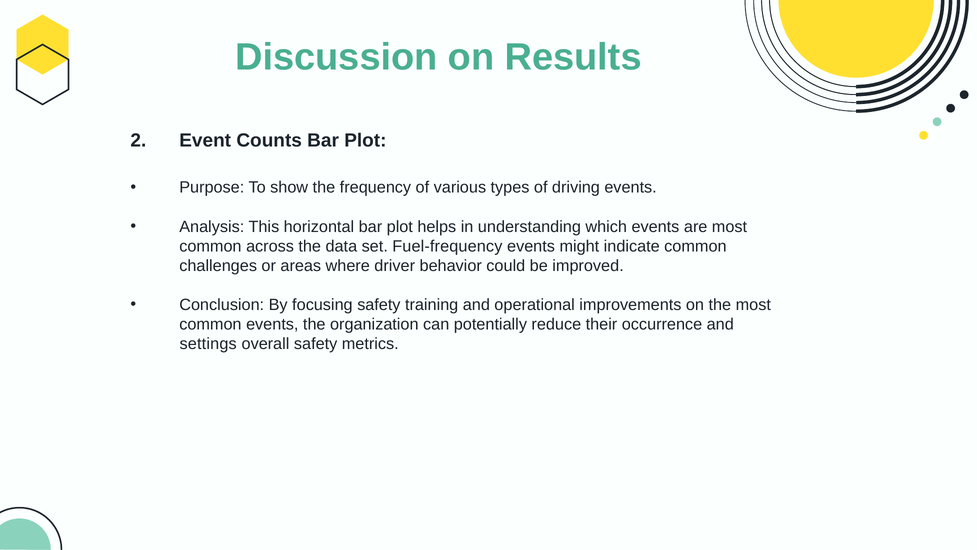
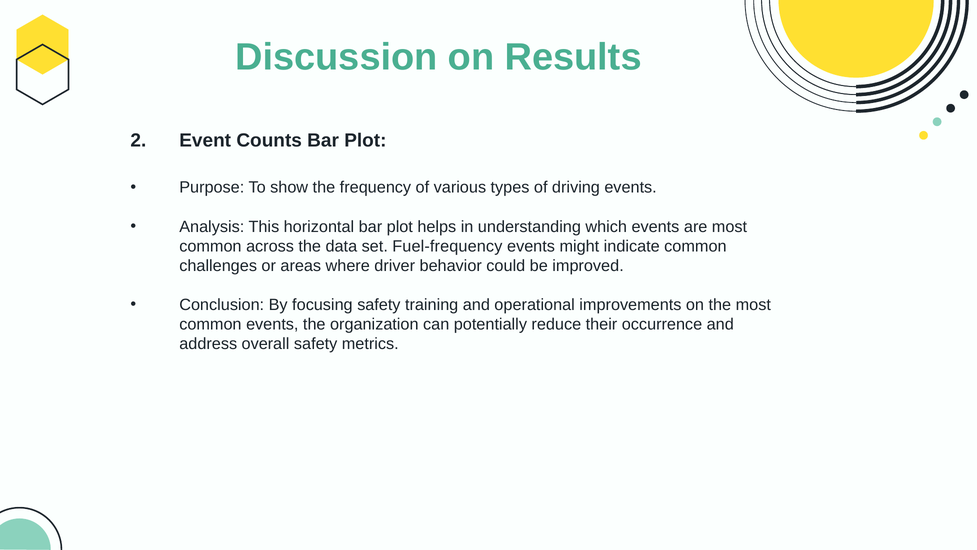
settings: settings -> address (208, 344)
